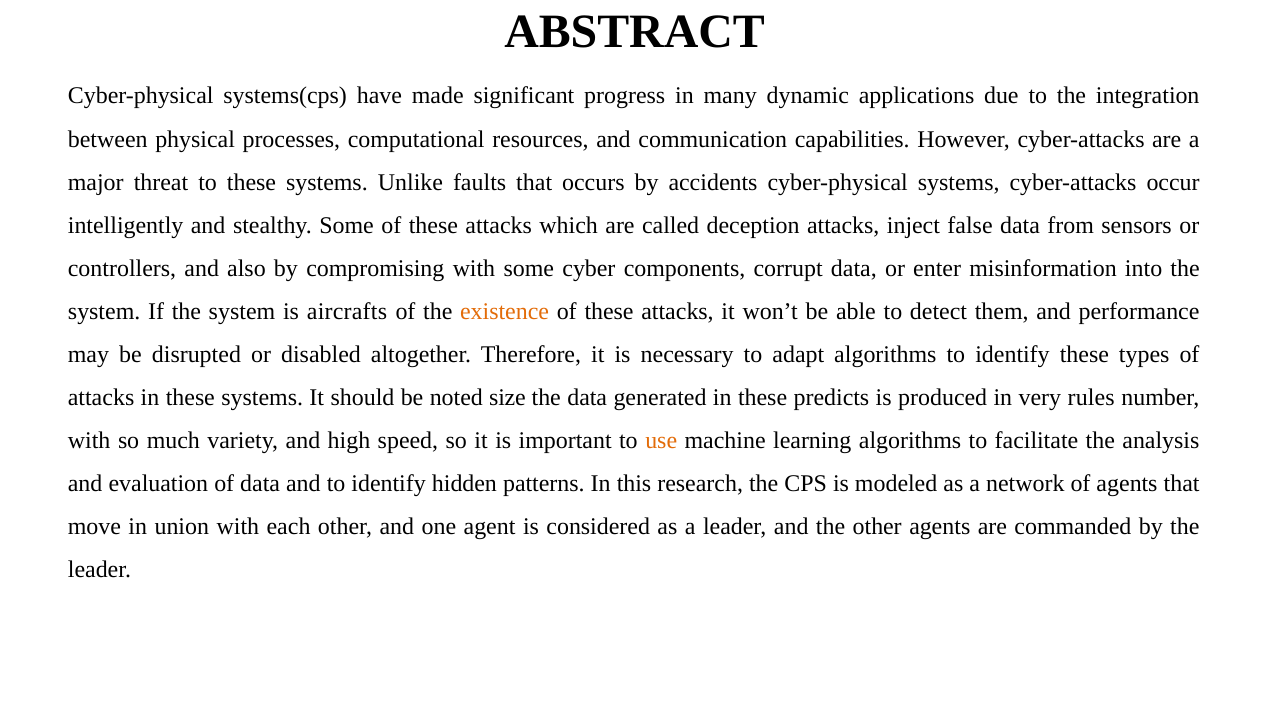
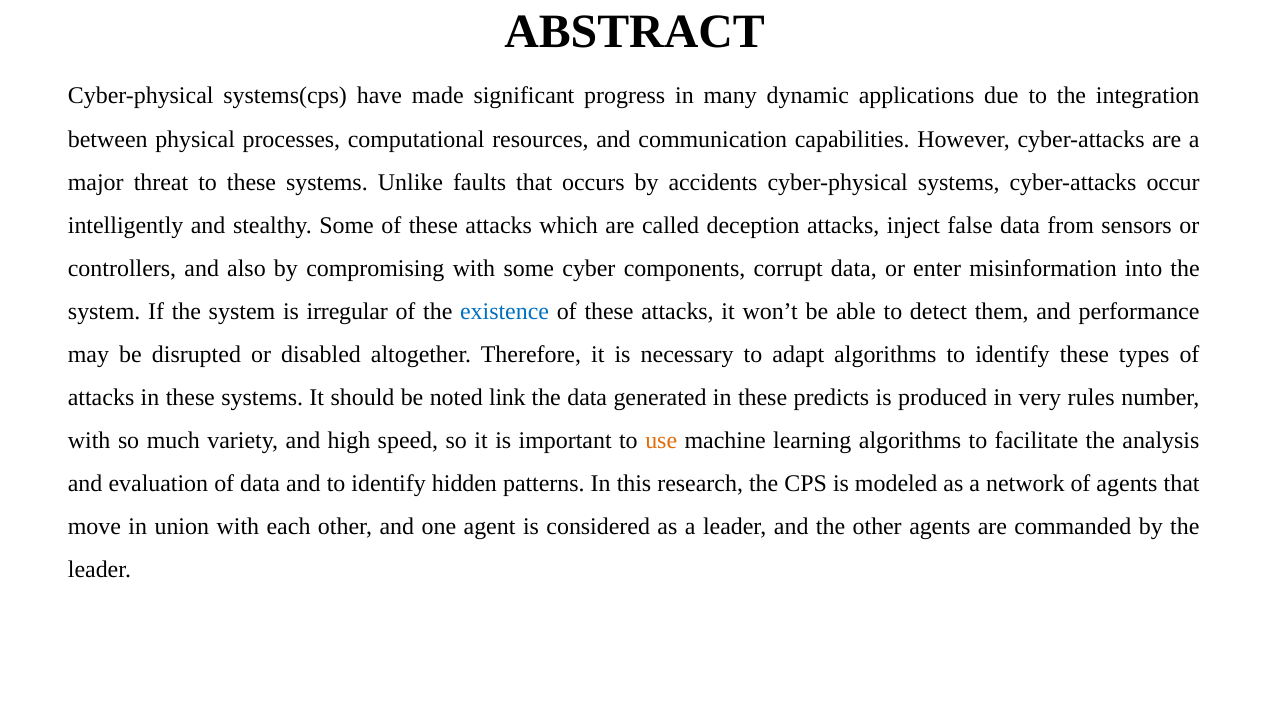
aircrafts: aircrafts -> irregular (347, 312)
existence colour: orange -> blue (505, 312)
size: size -> link (507, 398)
